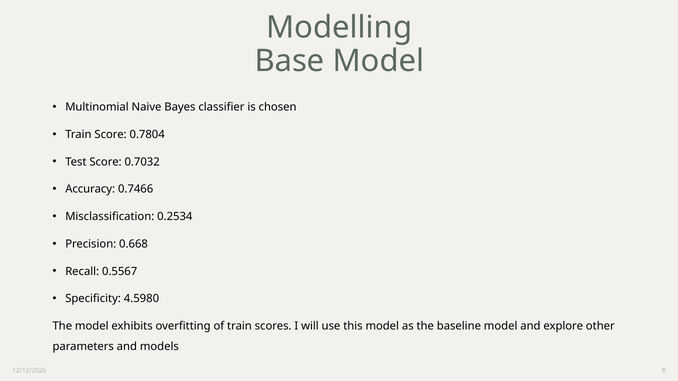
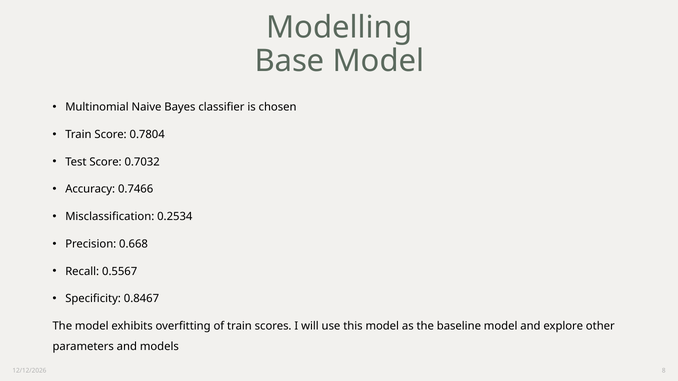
4.5980: 4.5980 -> 0.8467 (141, 299)
